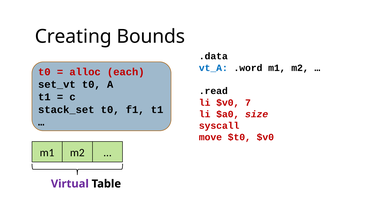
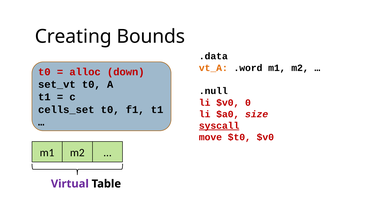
vt_A colour: blue -> orange (213, 68)
each: each -> down (126, 72)
.read: .read -> .null (213, 91)
7: 7 -> 0 (248, 102)
stack_set: stack_set -> cells_set (66, 109)
syscall underline: none -> present (219, 125)
